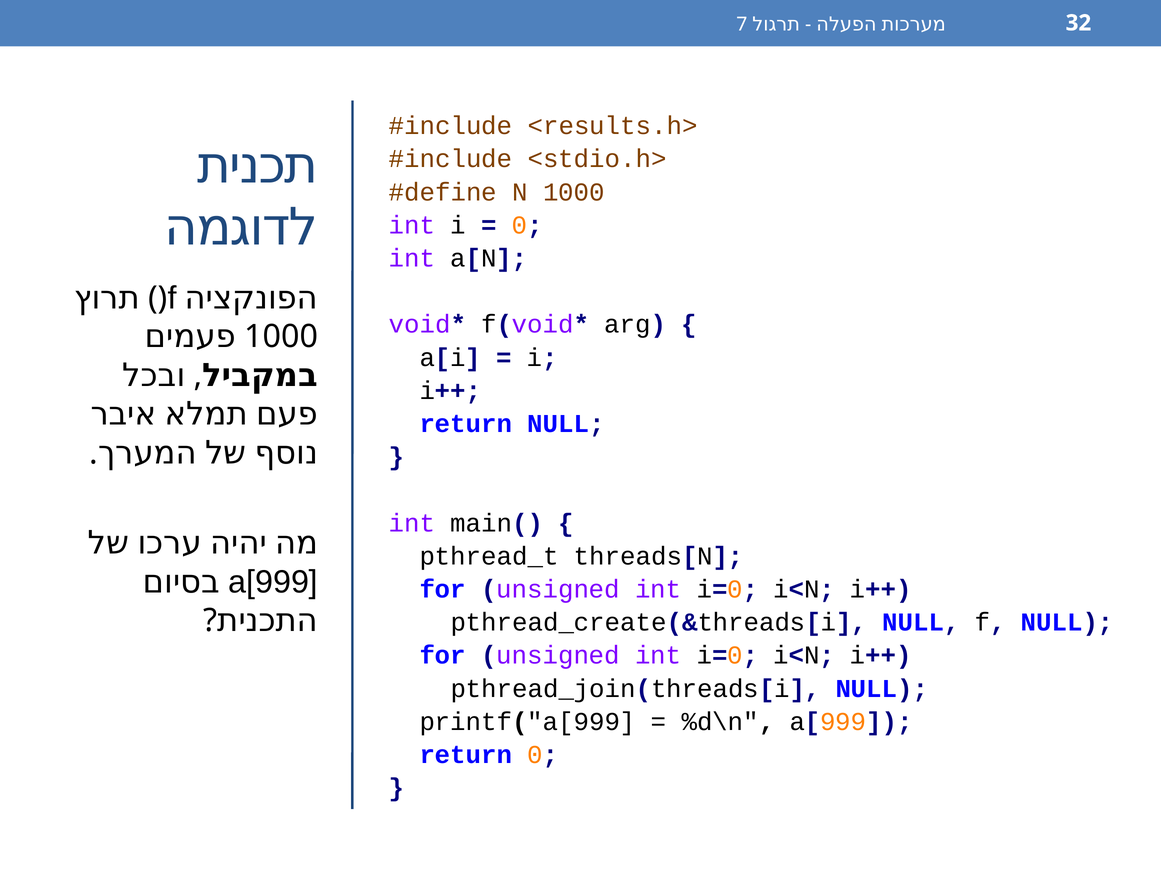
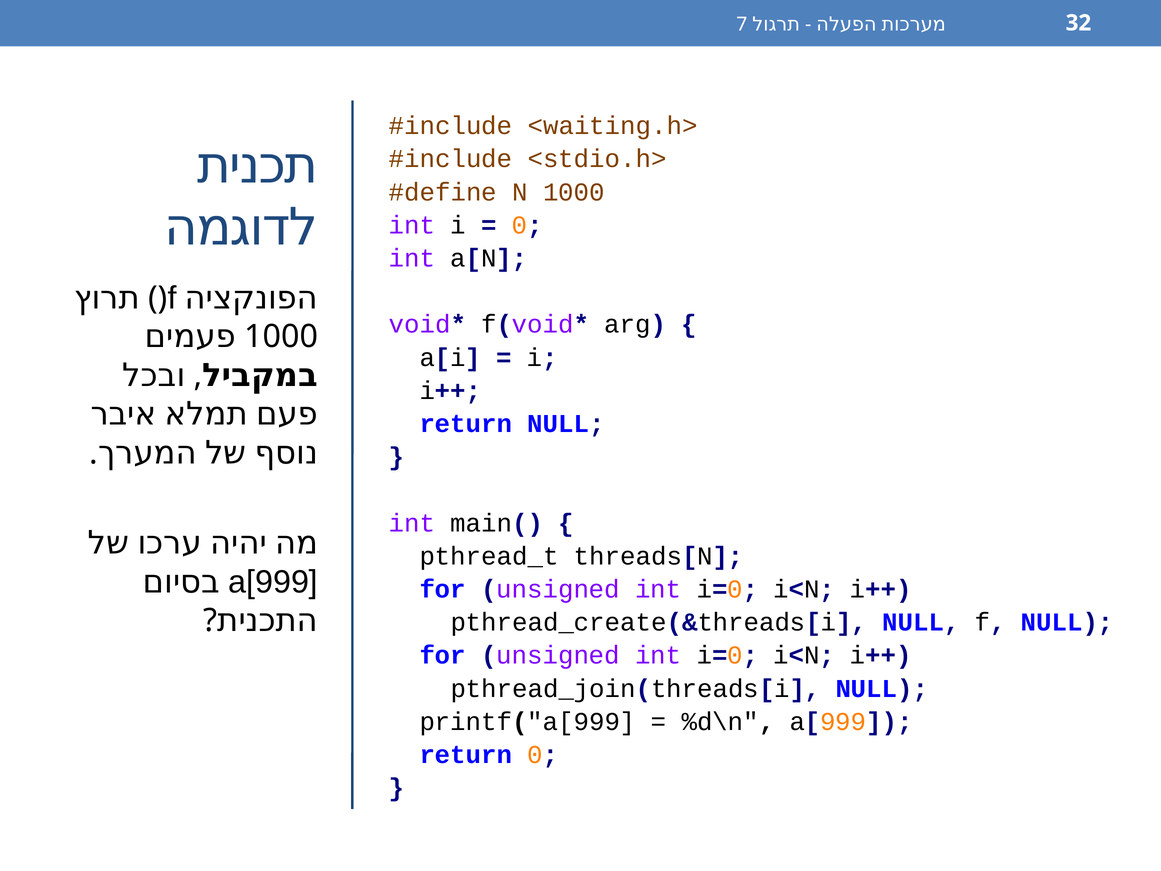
<results.h>: <results.h> -> <waiting.h> (613, 126)
